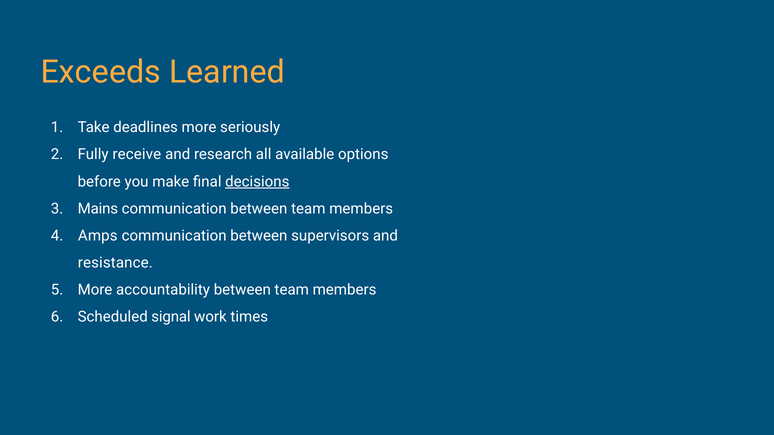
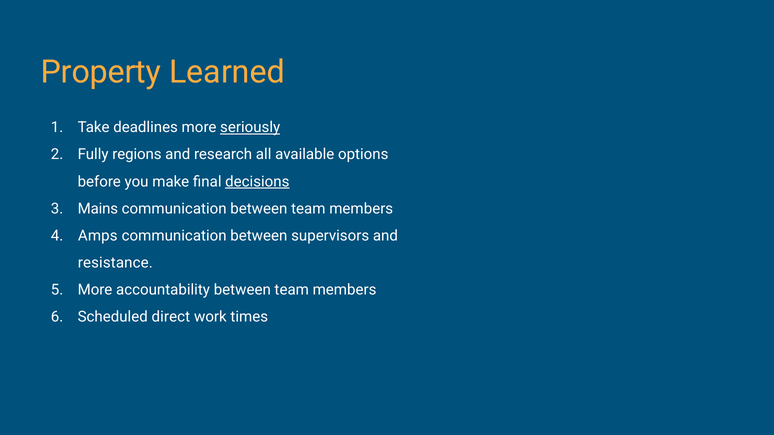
Exceeds: Exceeds -> Property (101, 72)
seriously underline: none -> present (250, 128)
receive: receive -> regions (137, 155)
signal: signal -> direct (171, 317)
